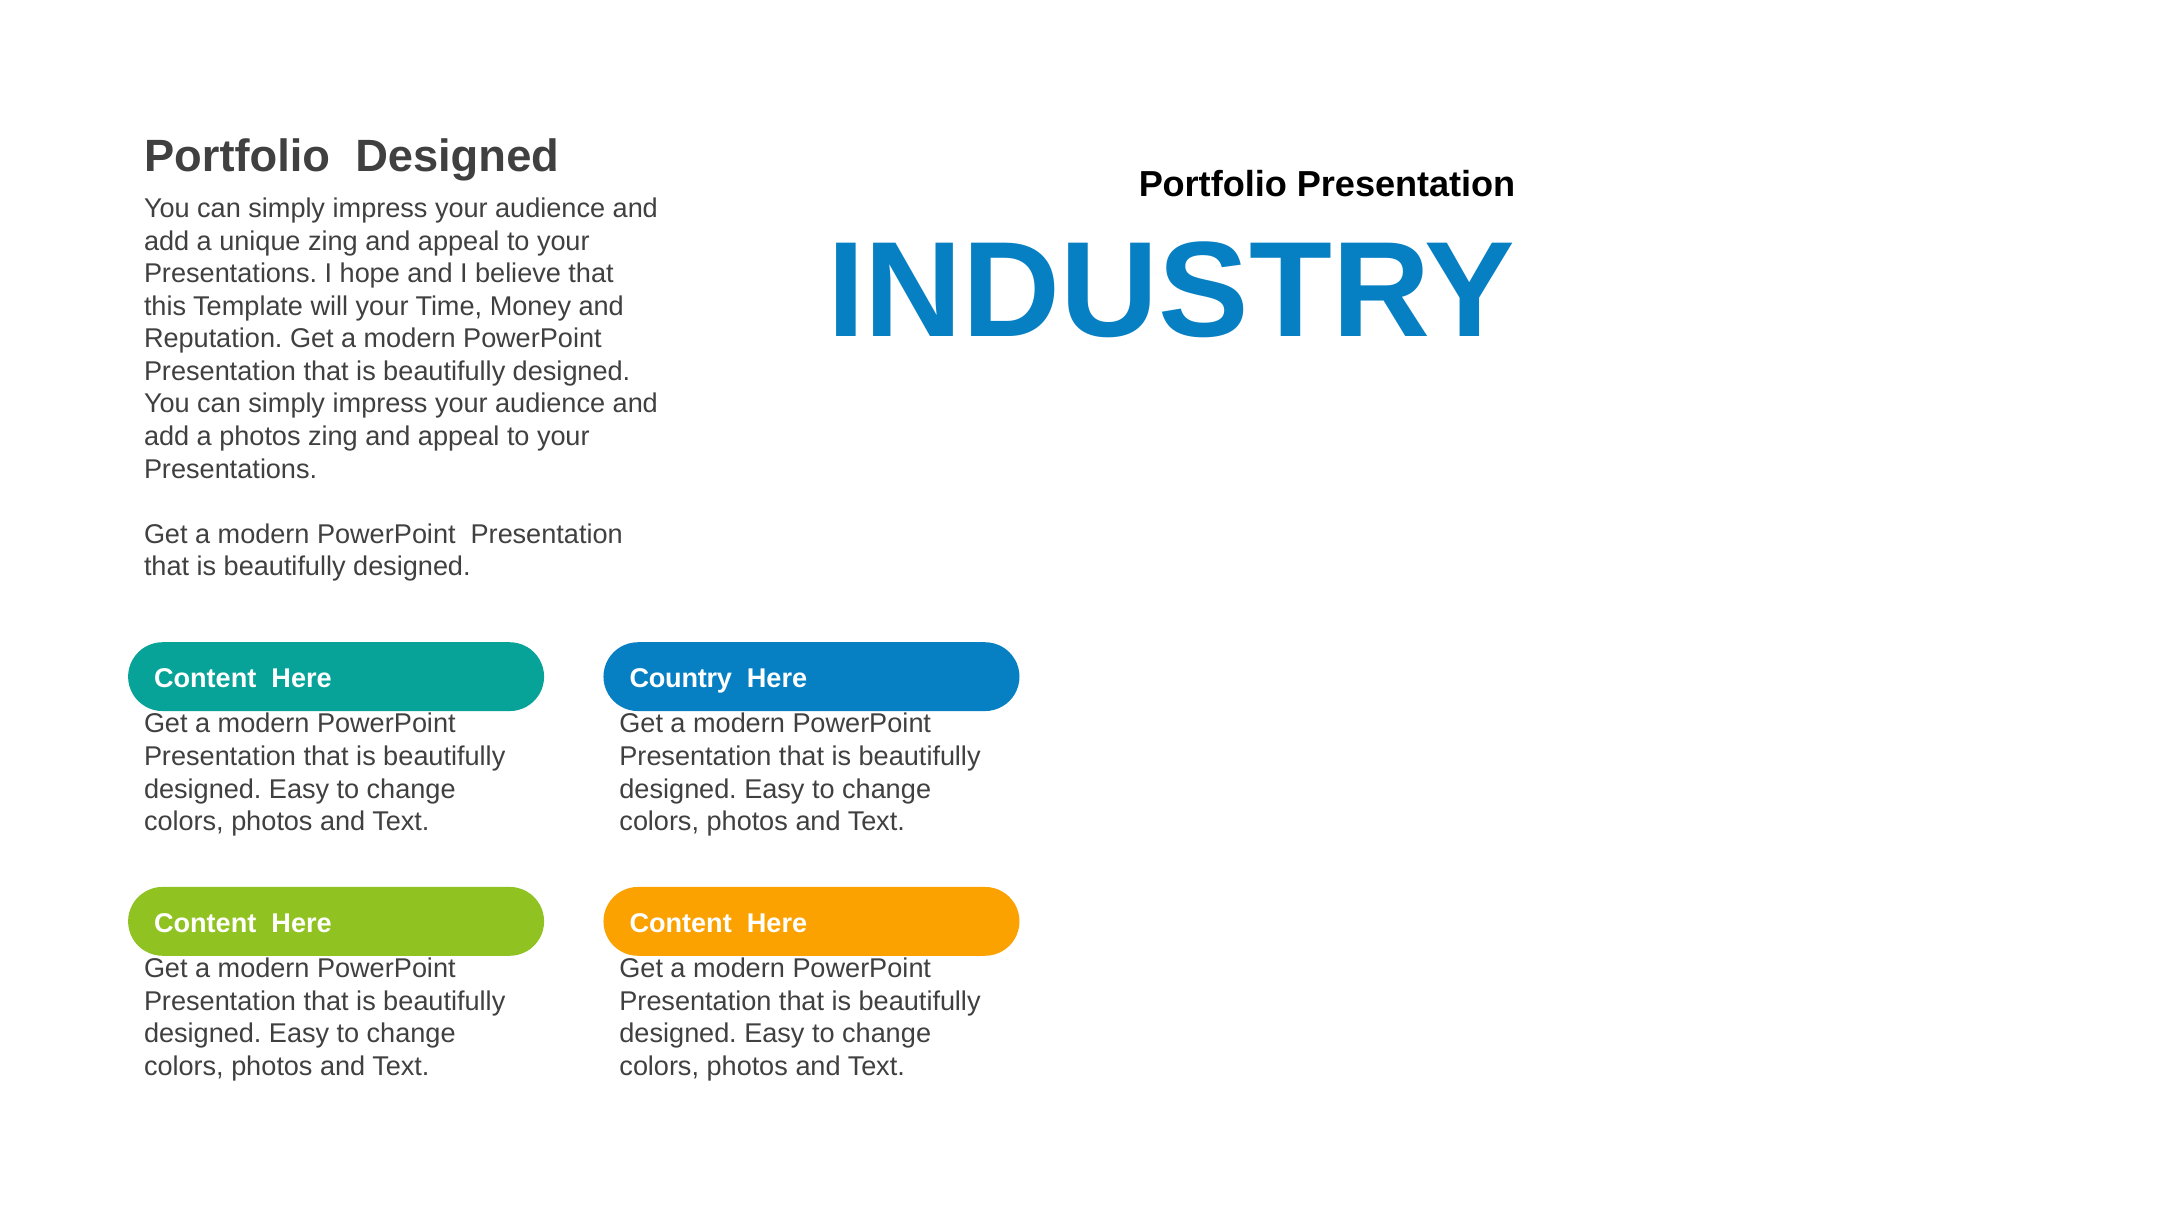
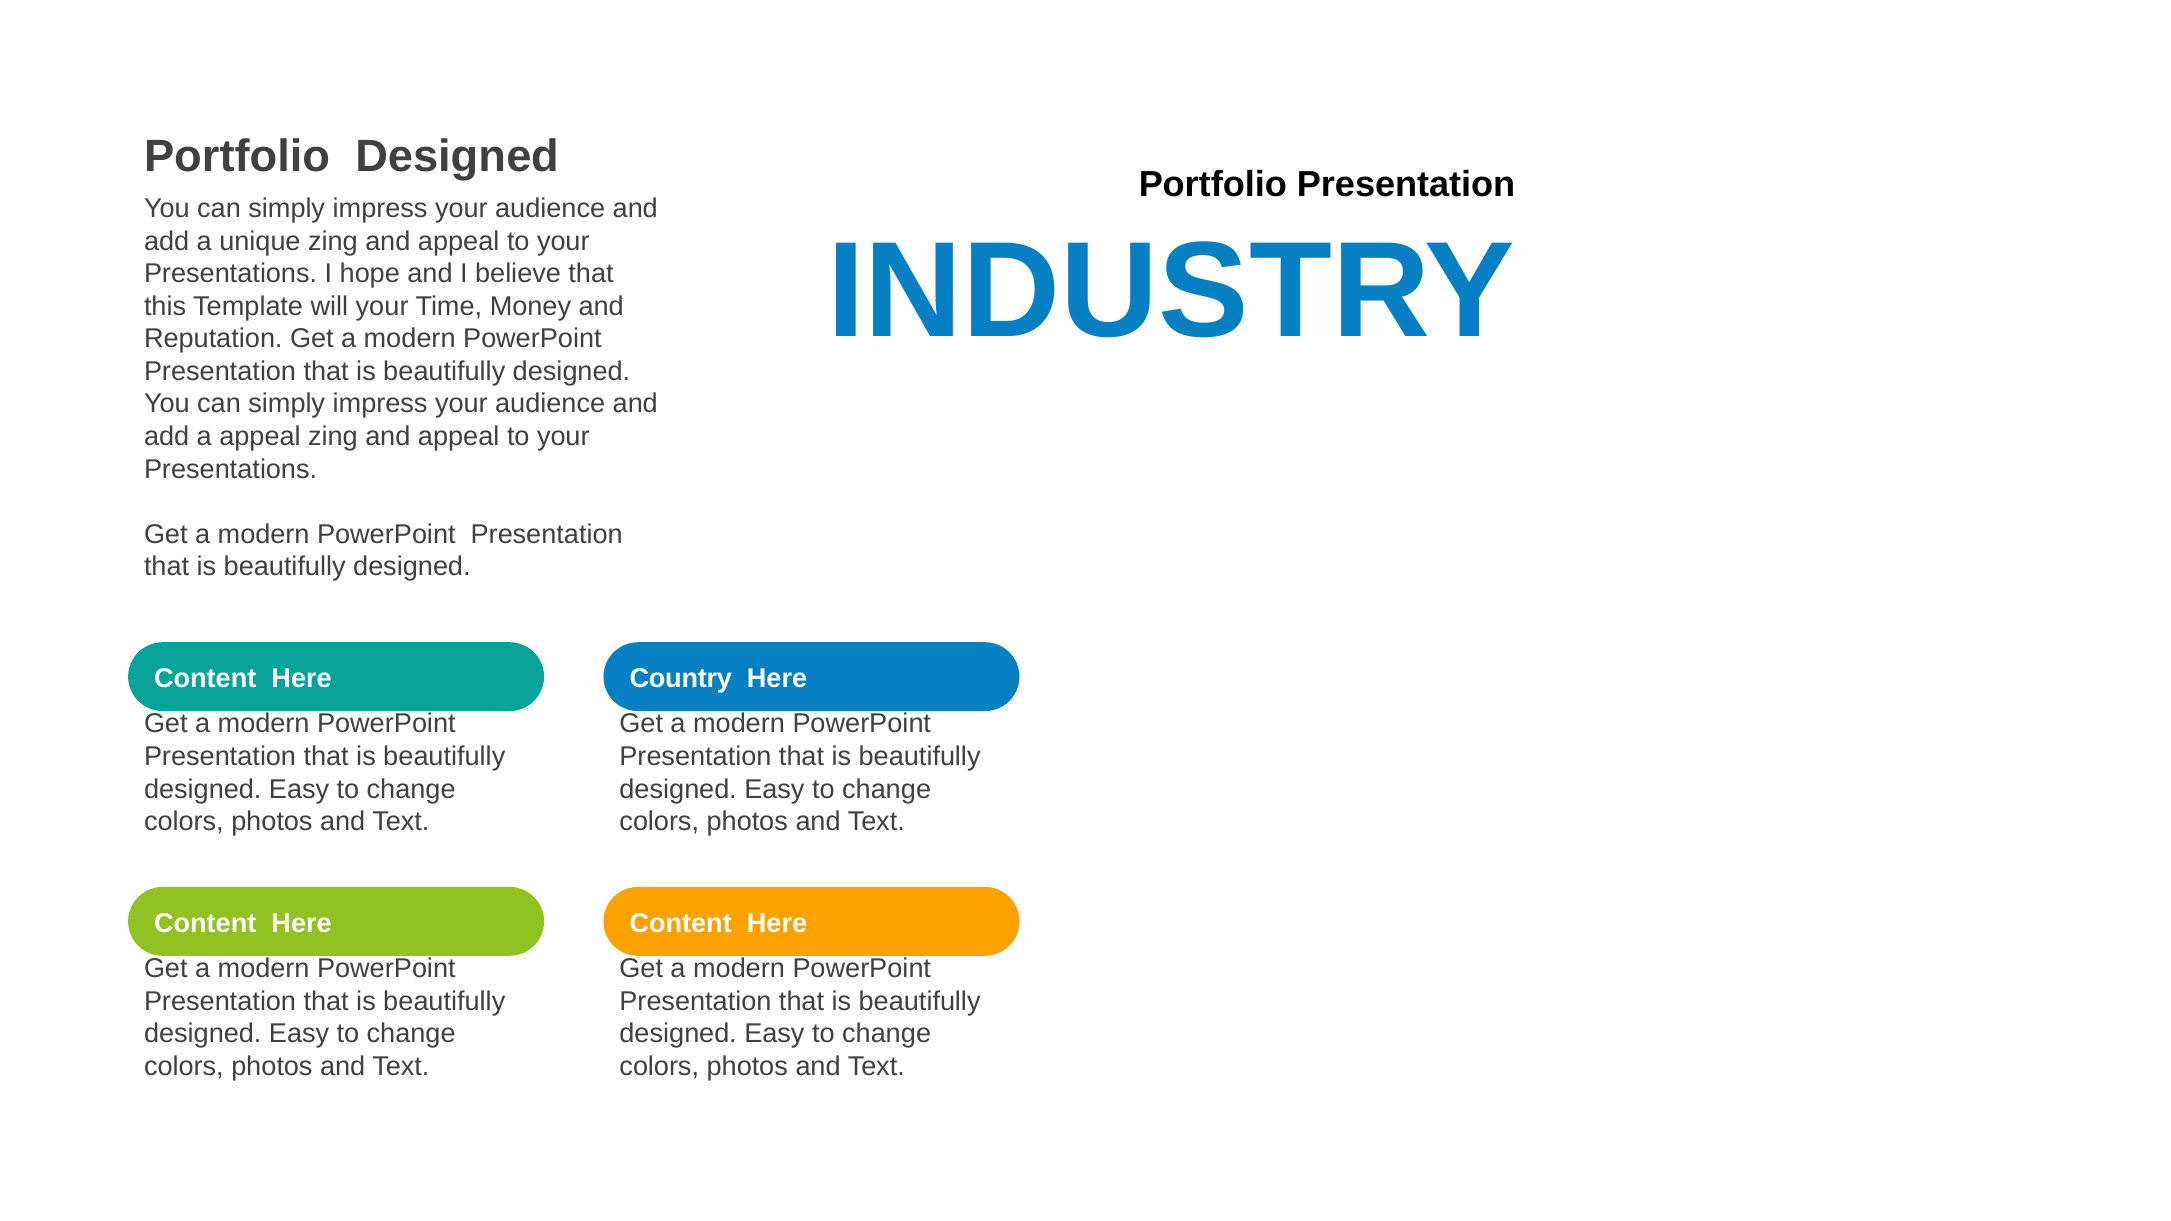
a photos: photos -> appeal (260, 437)
